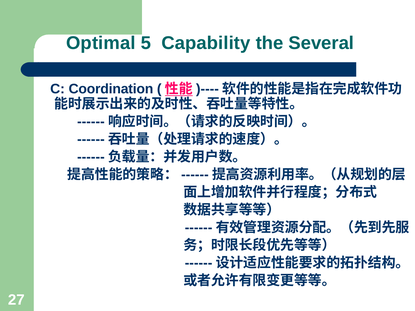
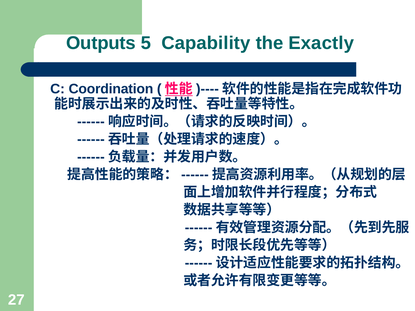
Optimal: Optimal -> Outputs (101, 43)
Several: Several -> Exactly (321, 43)
